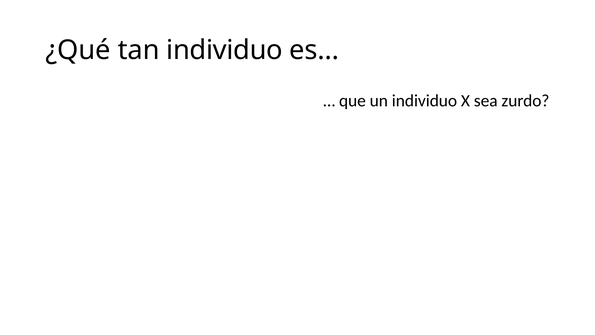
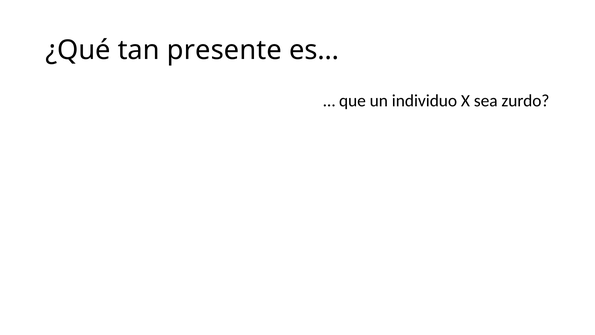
tan individuo: individuo -> presente (224, 50)
